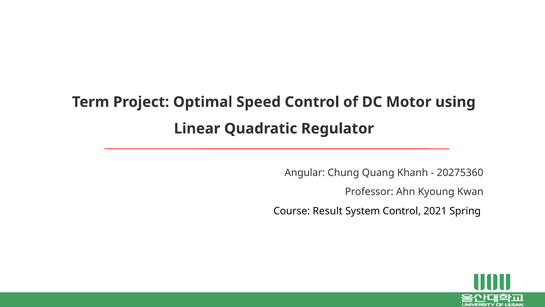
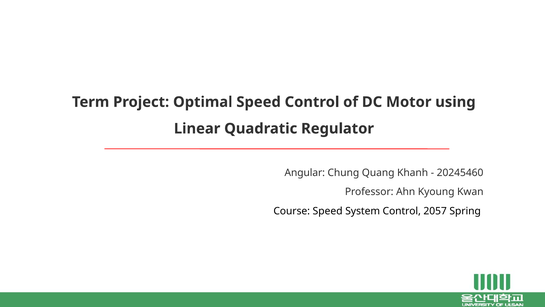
20275360: 20275360 -> 20245460 (460, 173)
Course Result: Result -> Speed (328, 211)
2021: 2021 -> 2057 (435, 211)
